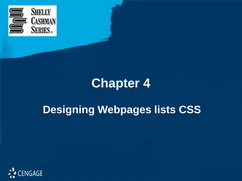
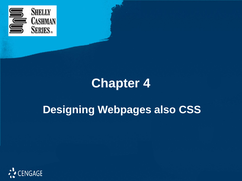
lists: lists -> also (165, 110)
